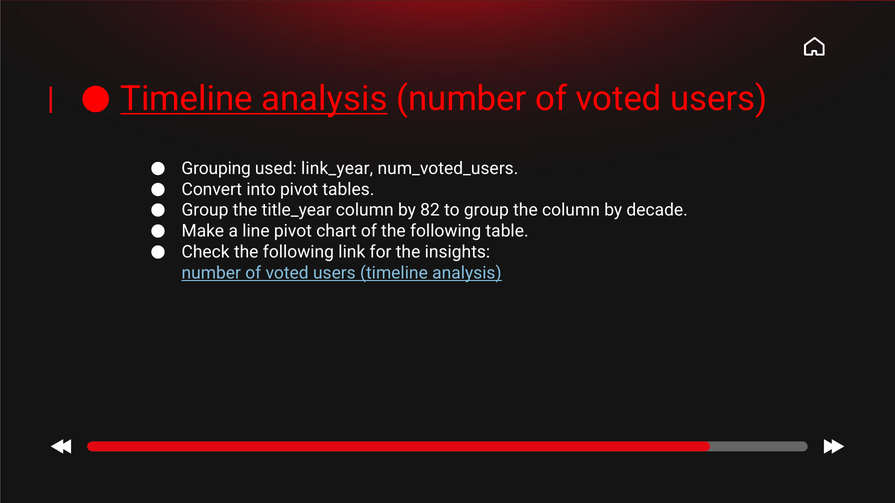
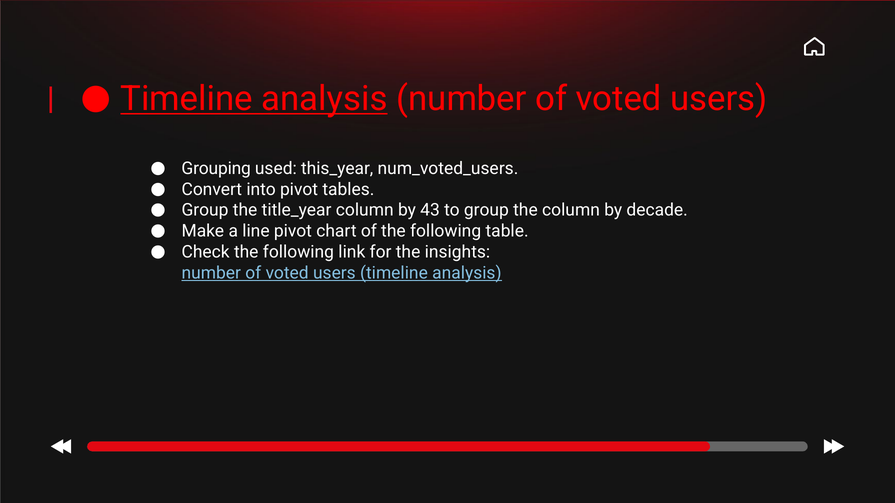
link_year: link_year -> this_year (337, 169)
82: 82 -> 43 (430, 210)
